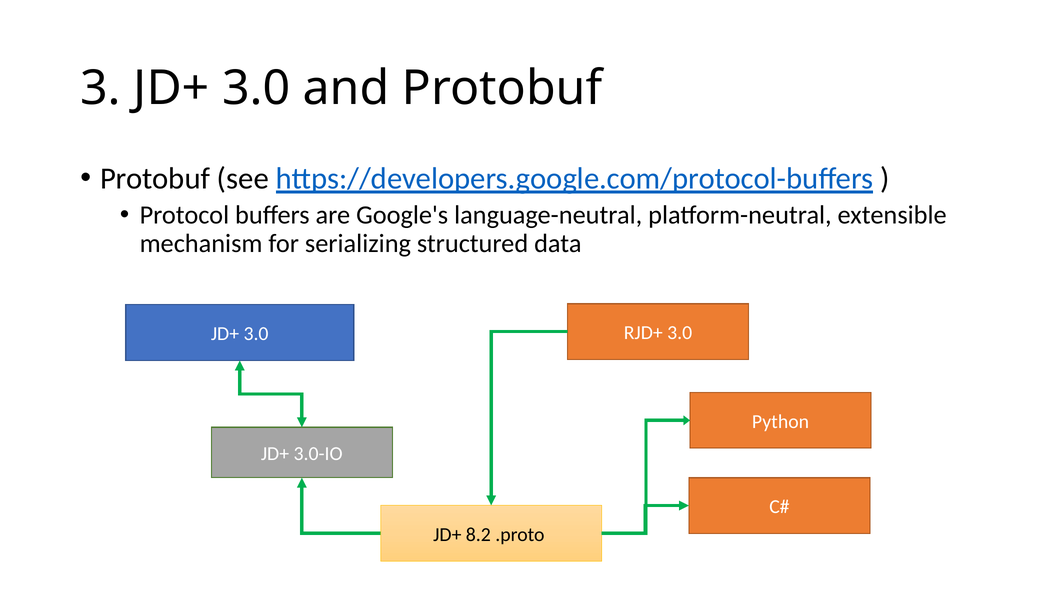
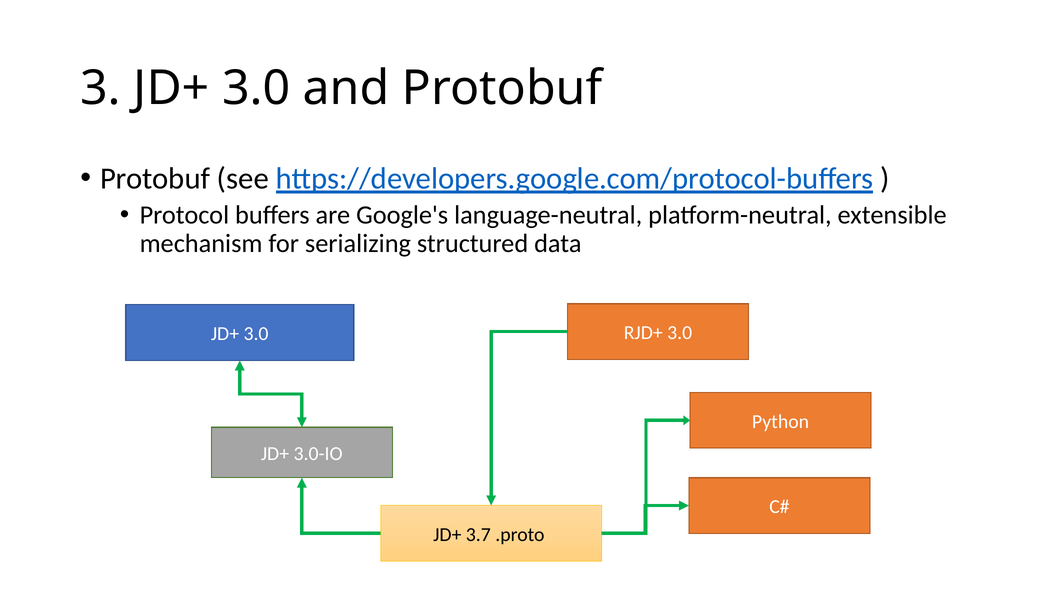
8.2: 8.2 -> 3.7 (478, 535)
